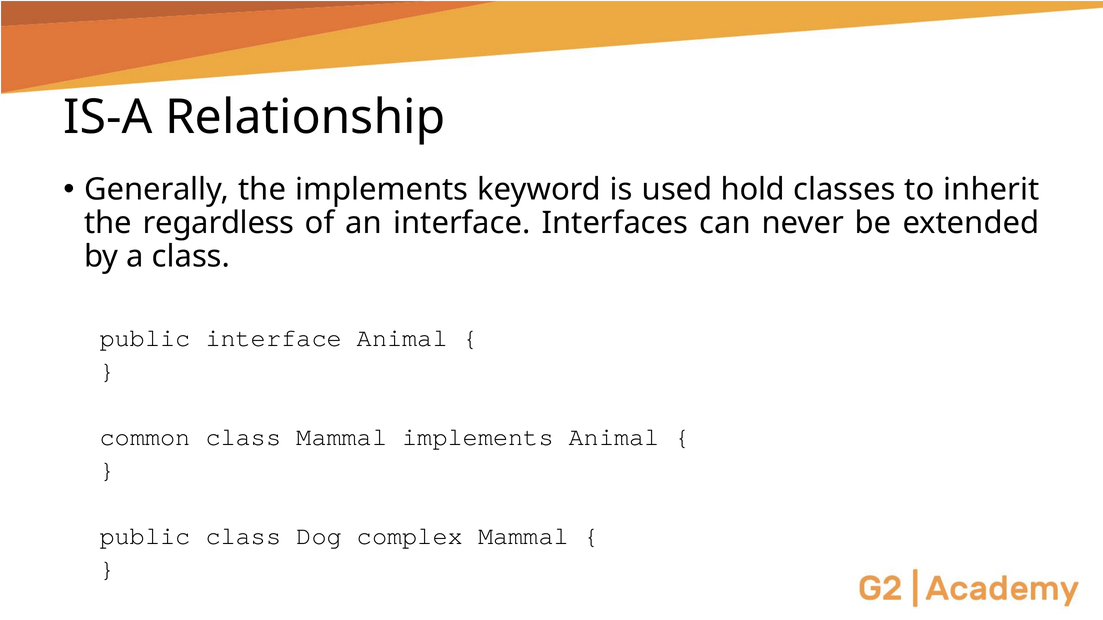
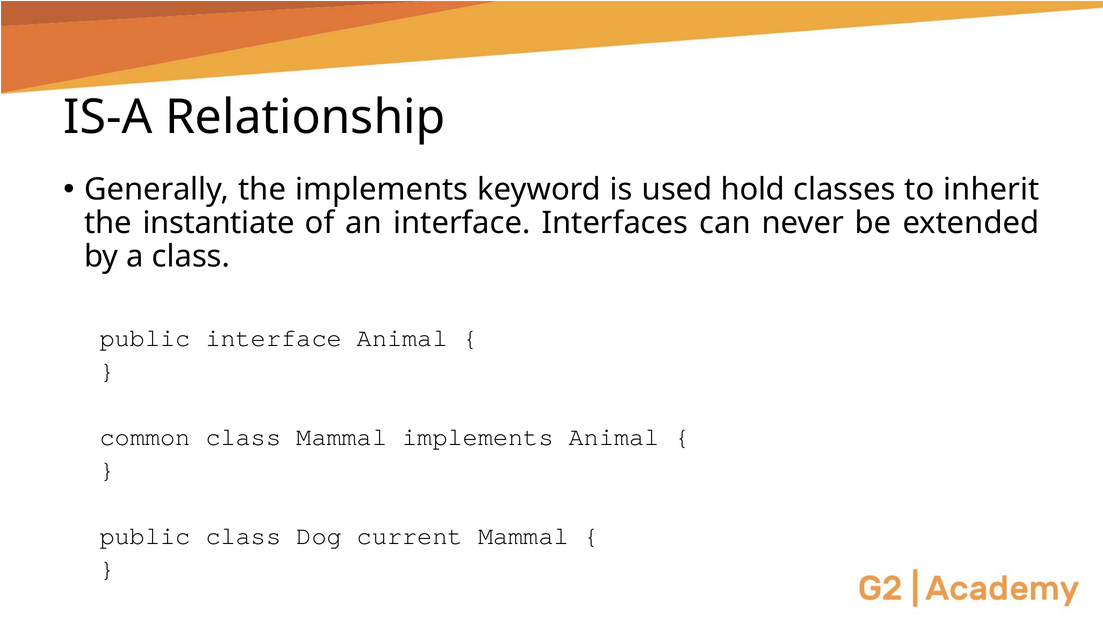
regardless: regardless -> instantiate (219, 223)
complex: complex -> current (410, 536)
